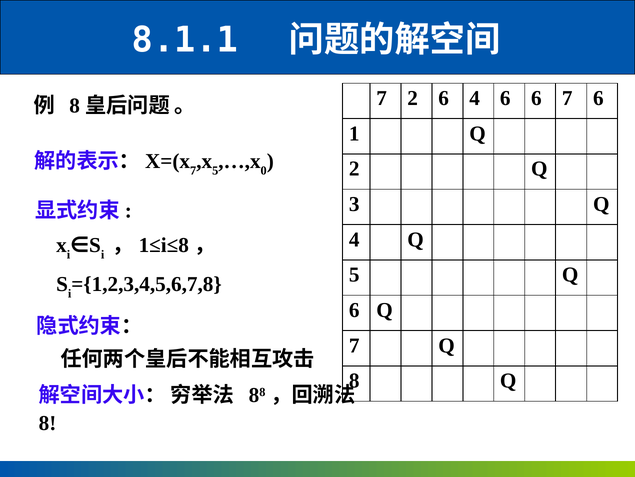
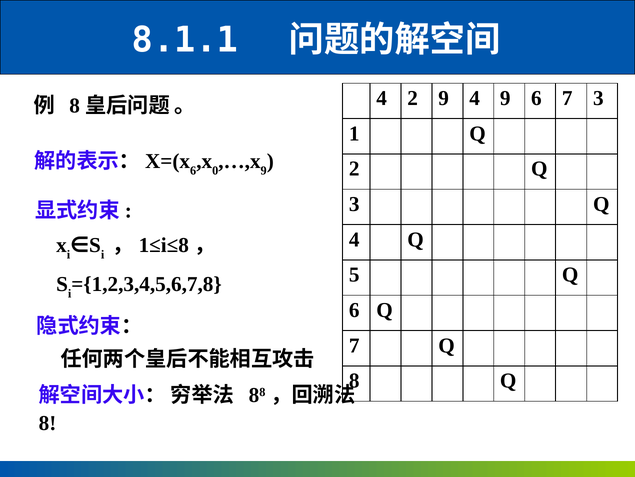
7: 7 -> 4 (382, 98)
2 6: 6 -> 9 (444, 98)
4 6: 6 -> 9 (505, 98)
7 6: 6 -> 3 (598, 98)
7: 7 -> 6 (193, 170)
5: 5 -> 0 (215, 170)
0: 0 -> 9 (264, 170)
